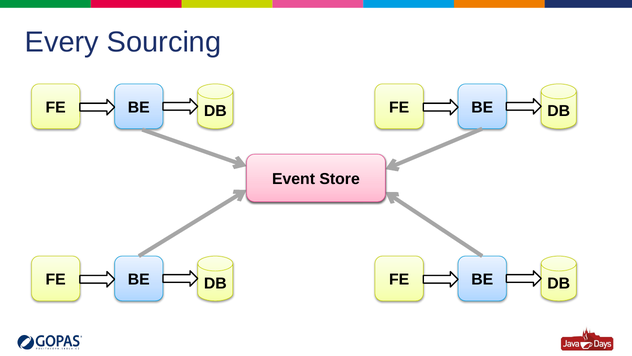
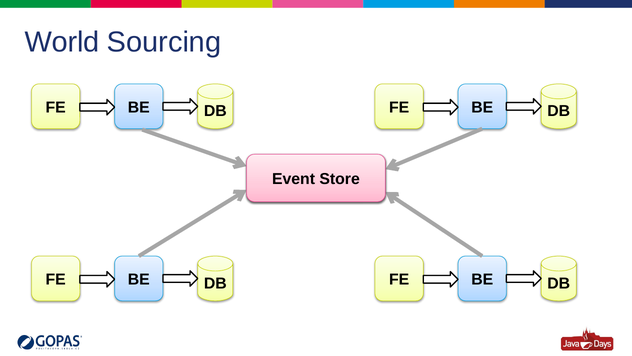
Every: Every -> World (62, 42)
